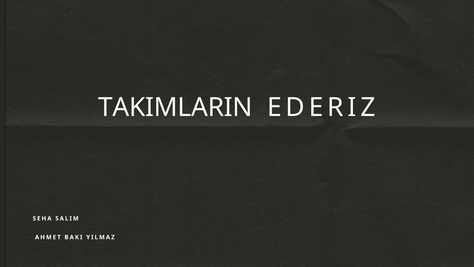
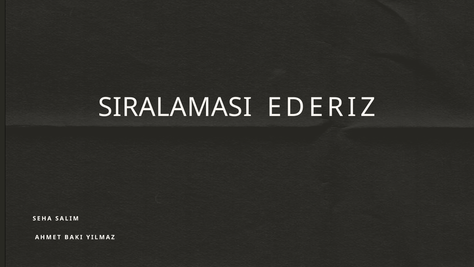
TAKIMLARIN: TAKIMLARIN -> SIRALAMASI (175, 107)
